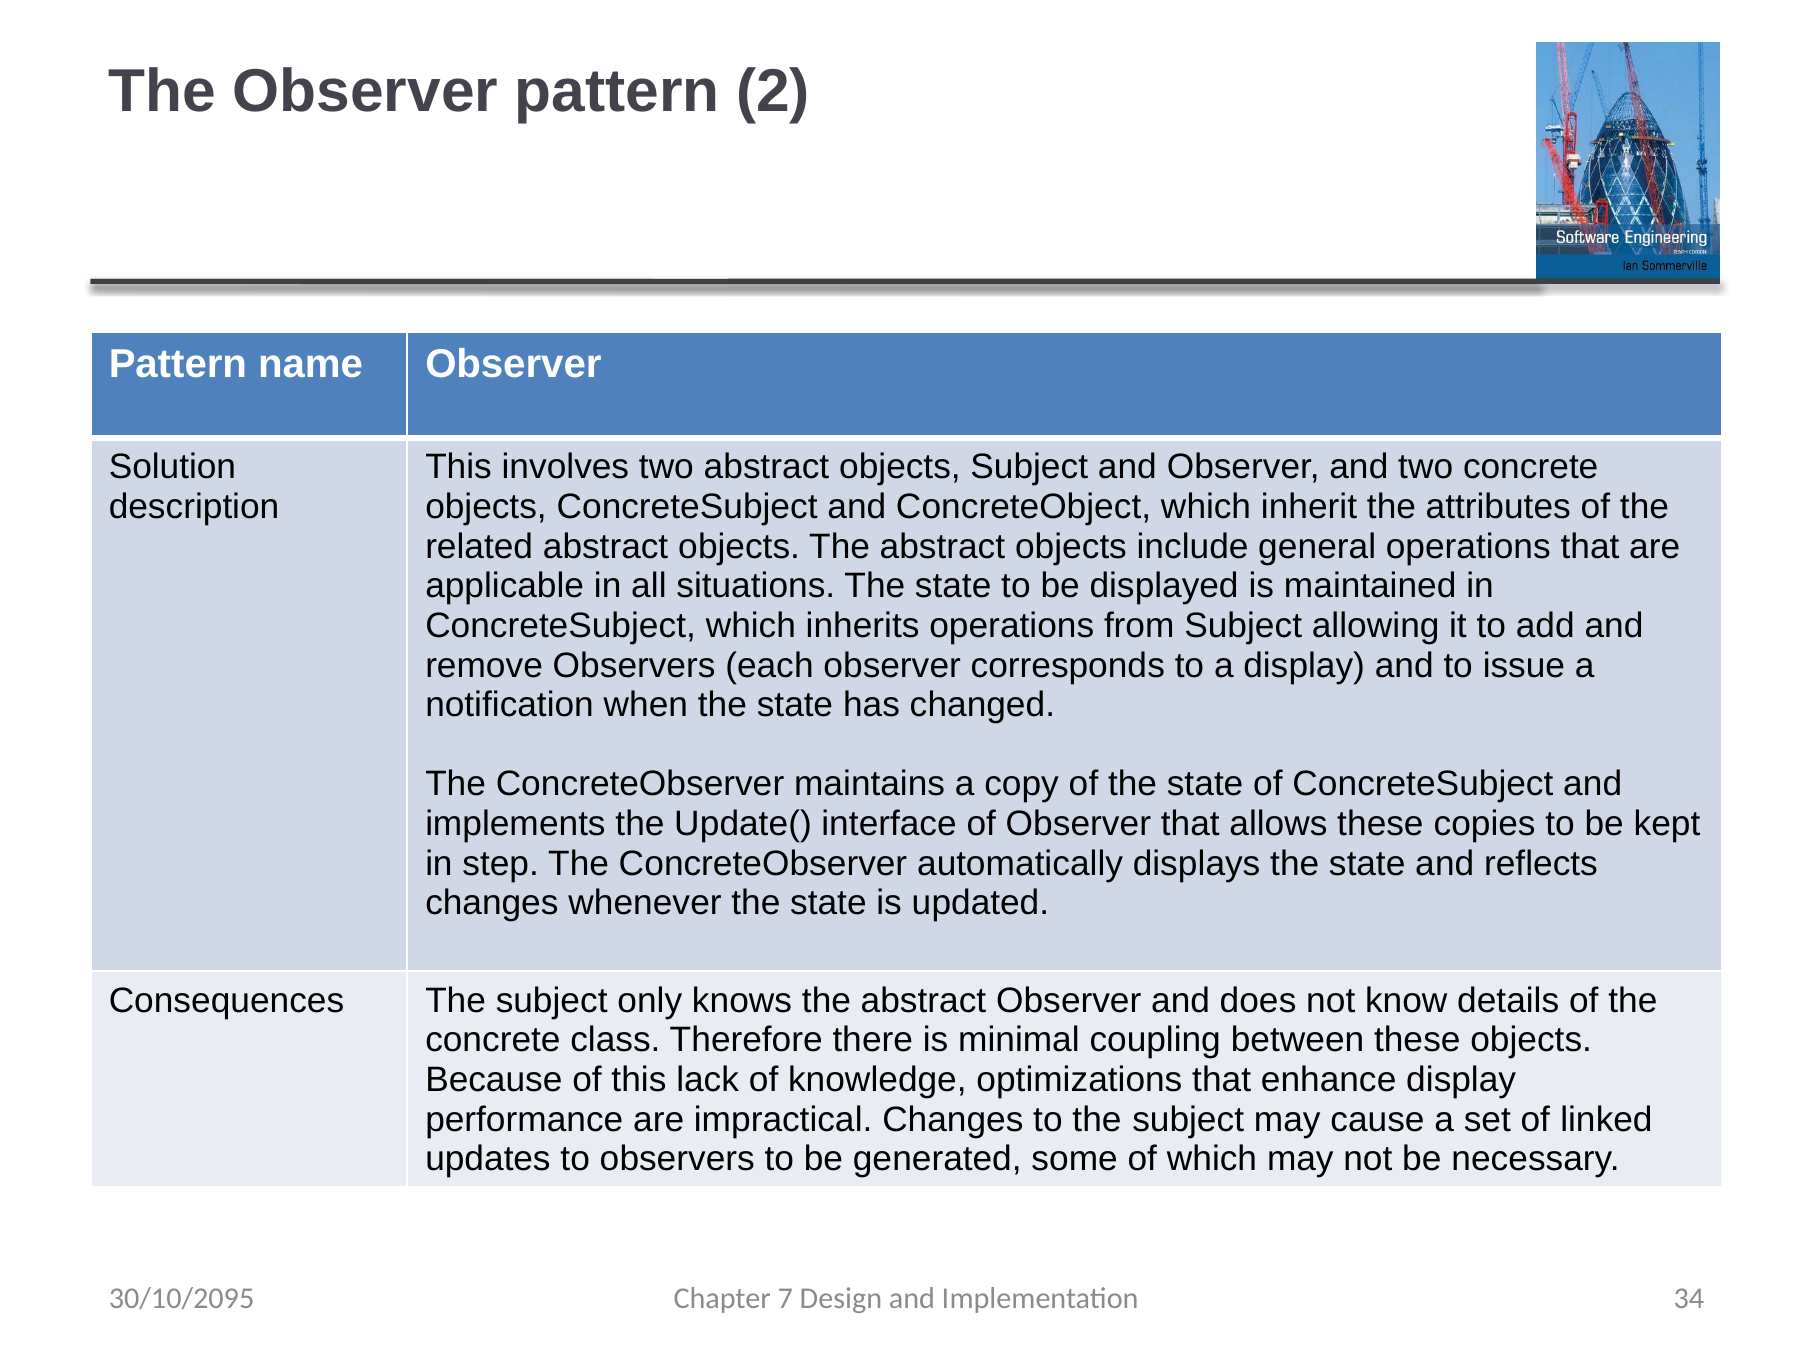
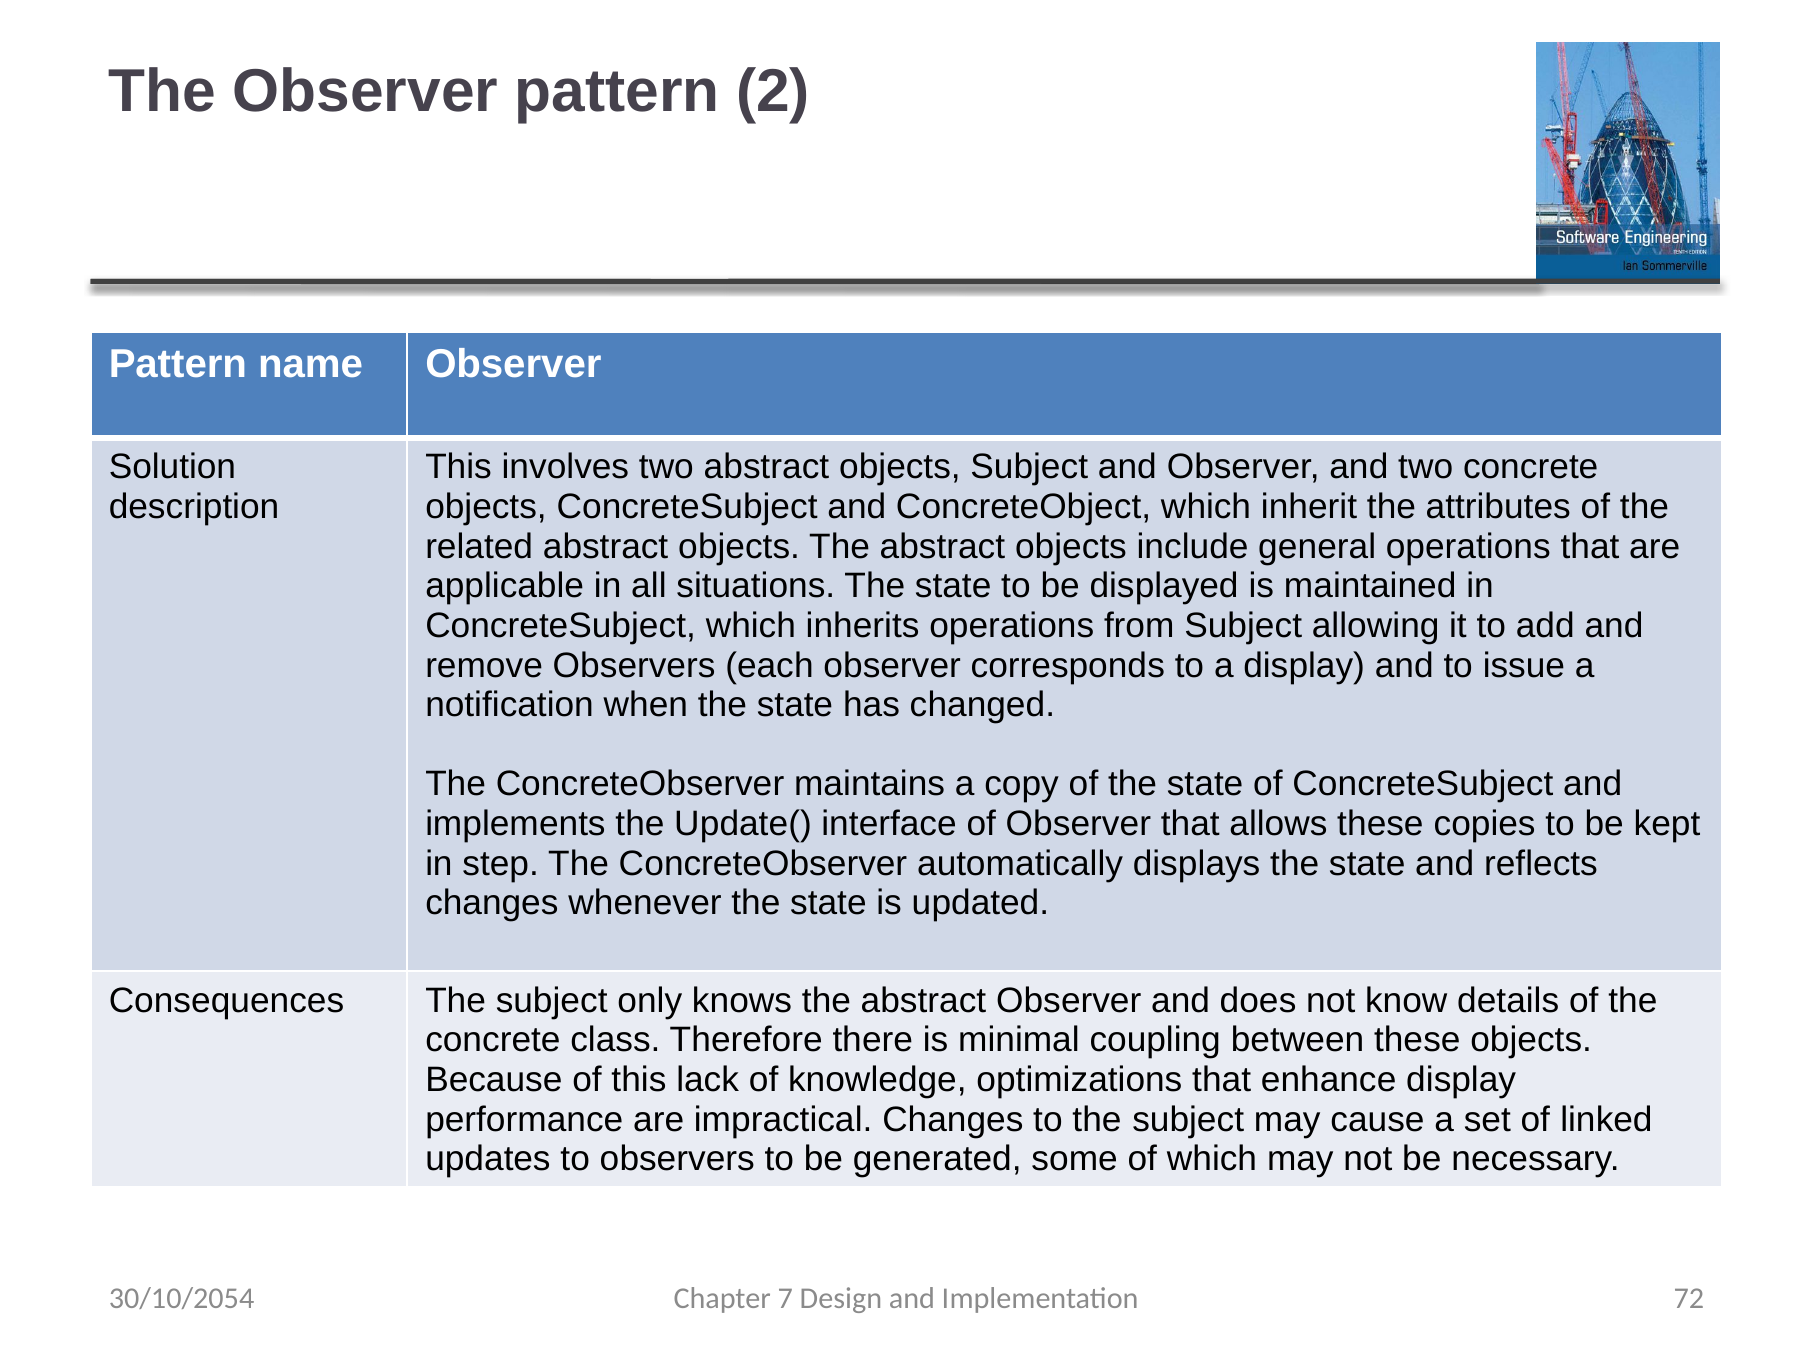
34: 34 -> 72 (1689, 1298)
30/10/2095: 30/10/2095 -> 30/10/2054 (182, 1299)
